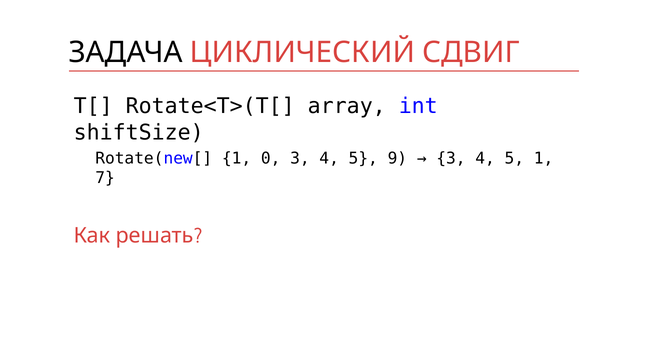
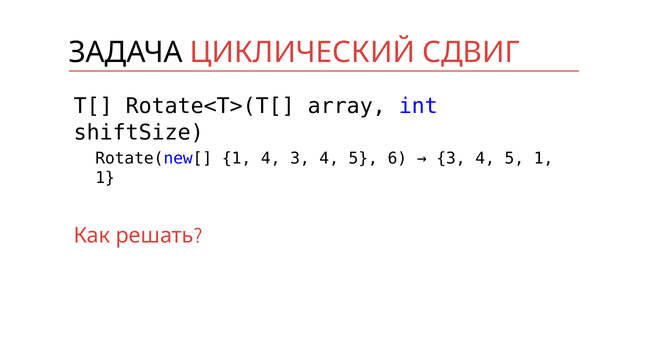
1 0: 0 -> 4 (271, 159)
9: 9 -> 6 (397, 159)
7: 7 -> 1 (105, 178)
